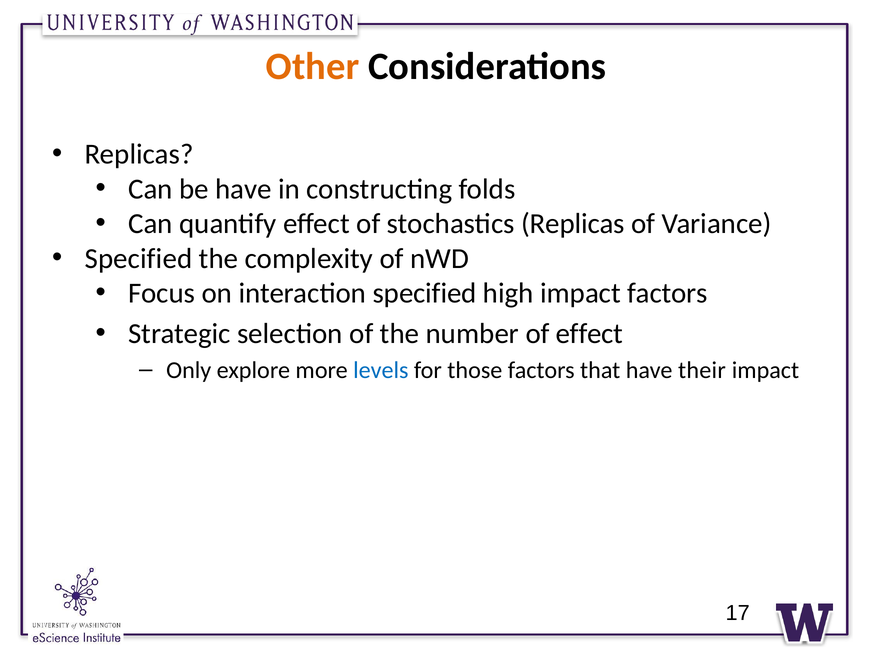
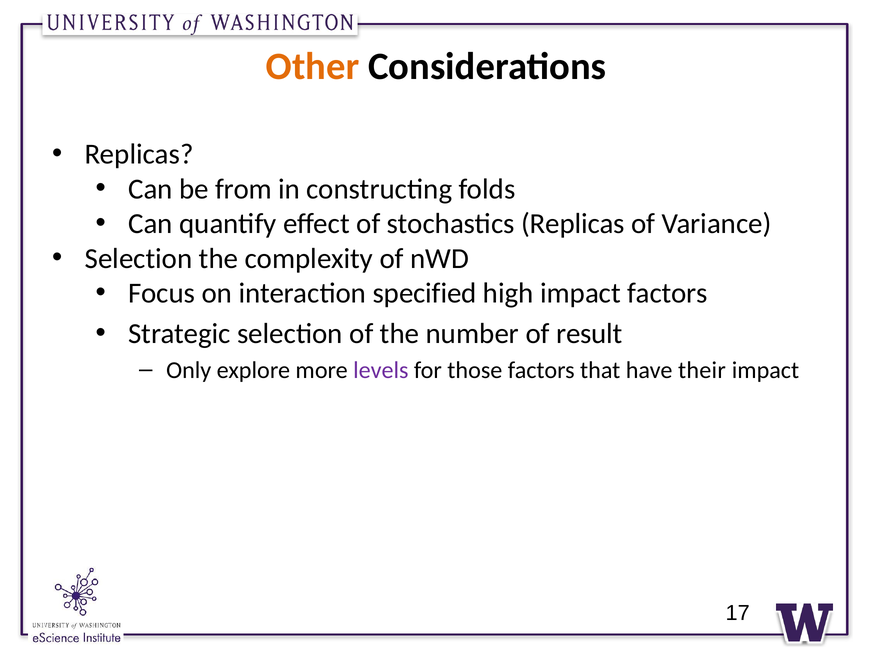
be have: have -> from (244, 189)
Specified: Specified -> Selection (139, 258)
of effect: effect -> result (589, 334)
levels colour: blue -> purple (381, 370)
